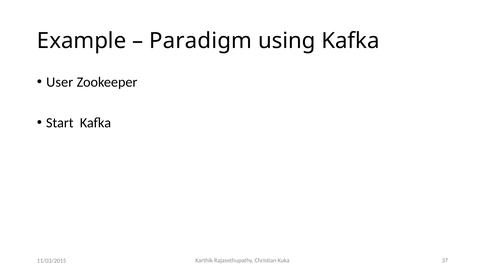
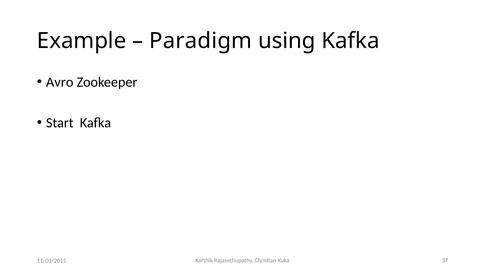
User: User -> Avro (60, 82)
